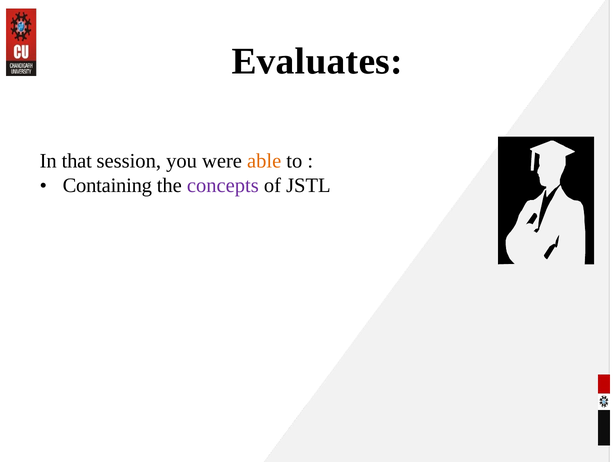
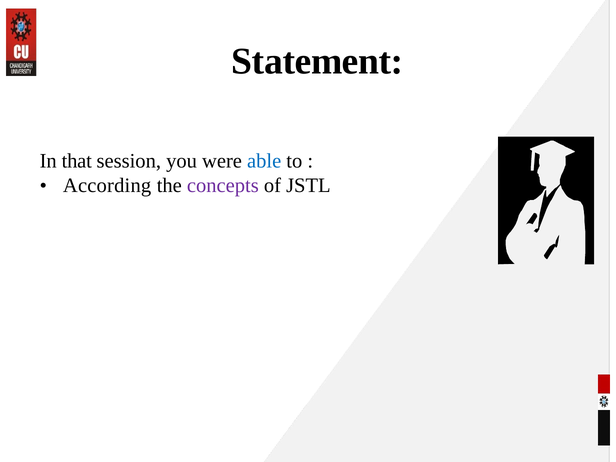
Evaluates: Evaluates -> Statement (317, 61)
able colour: orange -> blue (264, 161)
Containing: Containing -> According (107, 186)
